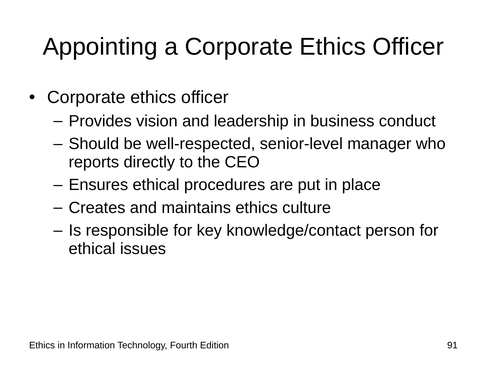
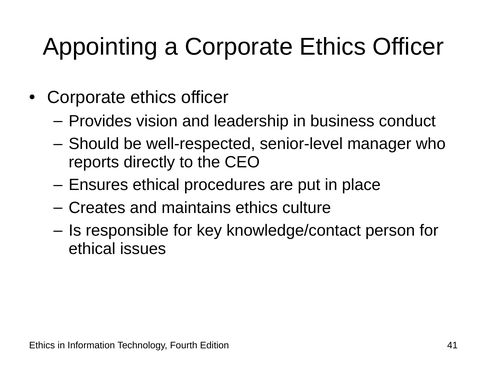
91: 91 -> 41 (452, 346)
